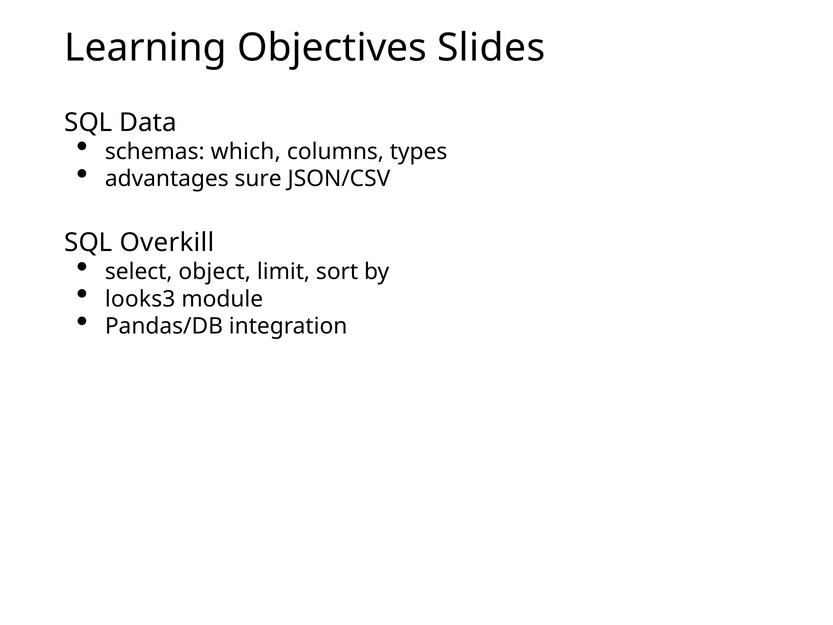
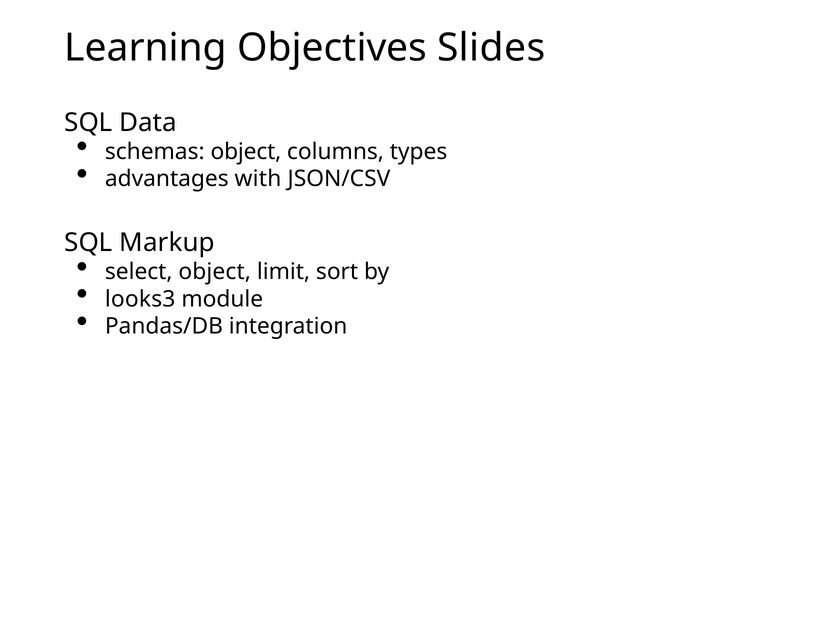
schemas which: which -> object (246, 151)
sure: sure -> with (258, 179)
Overkill: Overkill -> Markup (167, 243)
